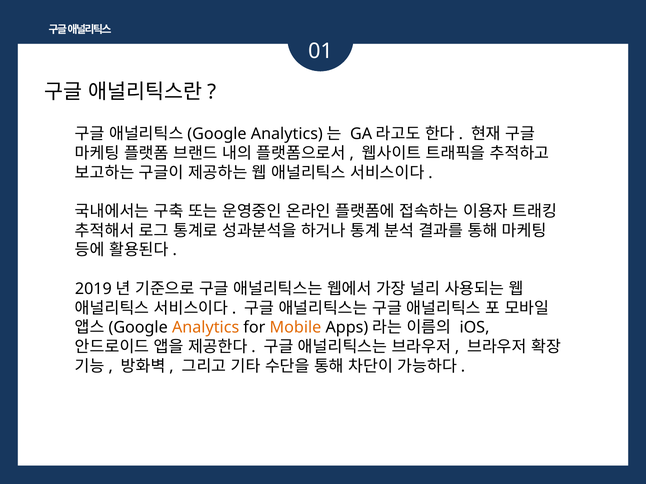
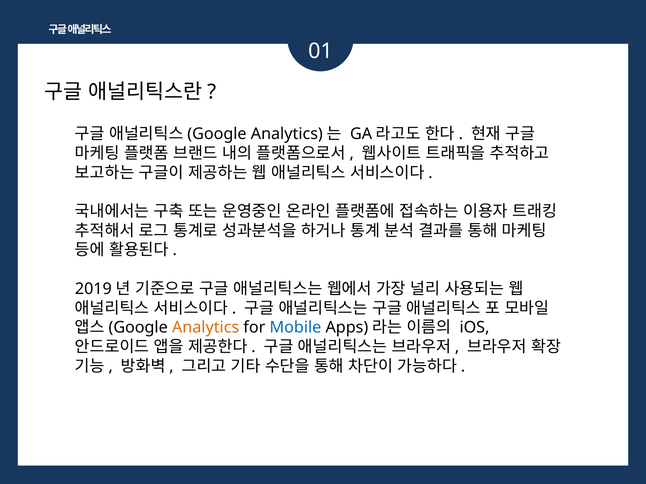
Mobile colour: orange -> blue (295, 328)
